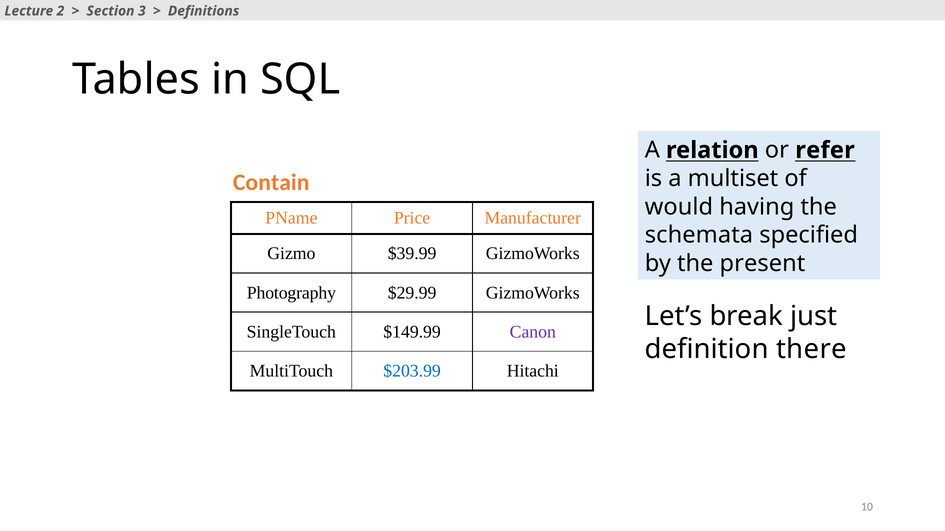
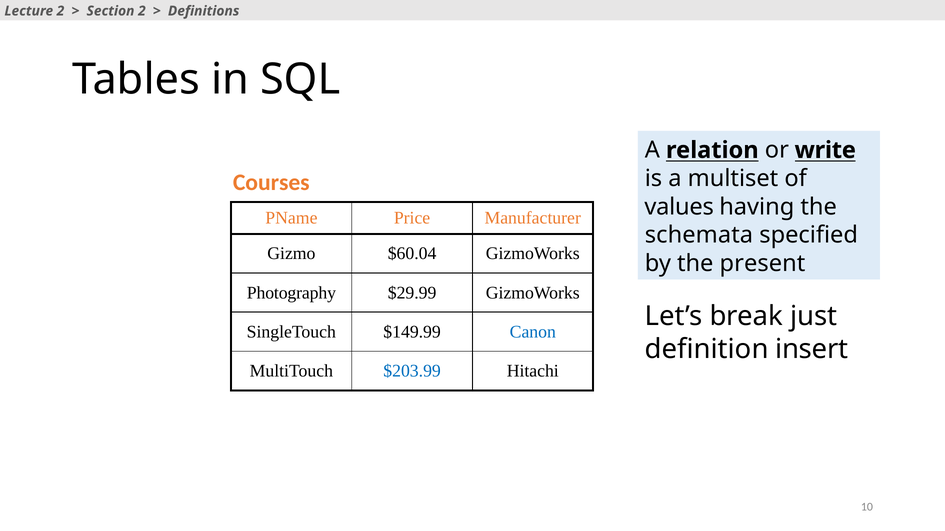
Section 3: 3 -> 2 (142, 11)
refer: refer -> write (825, 150)
Contain: Contain -> Courses (271, 183)
would: would -> values (679, 207)
$39.99: $39.99 -> $60.04 (412, 254)
Canon colour: purple -> blue (533, 332)
there: there -> insert (812, 349)
